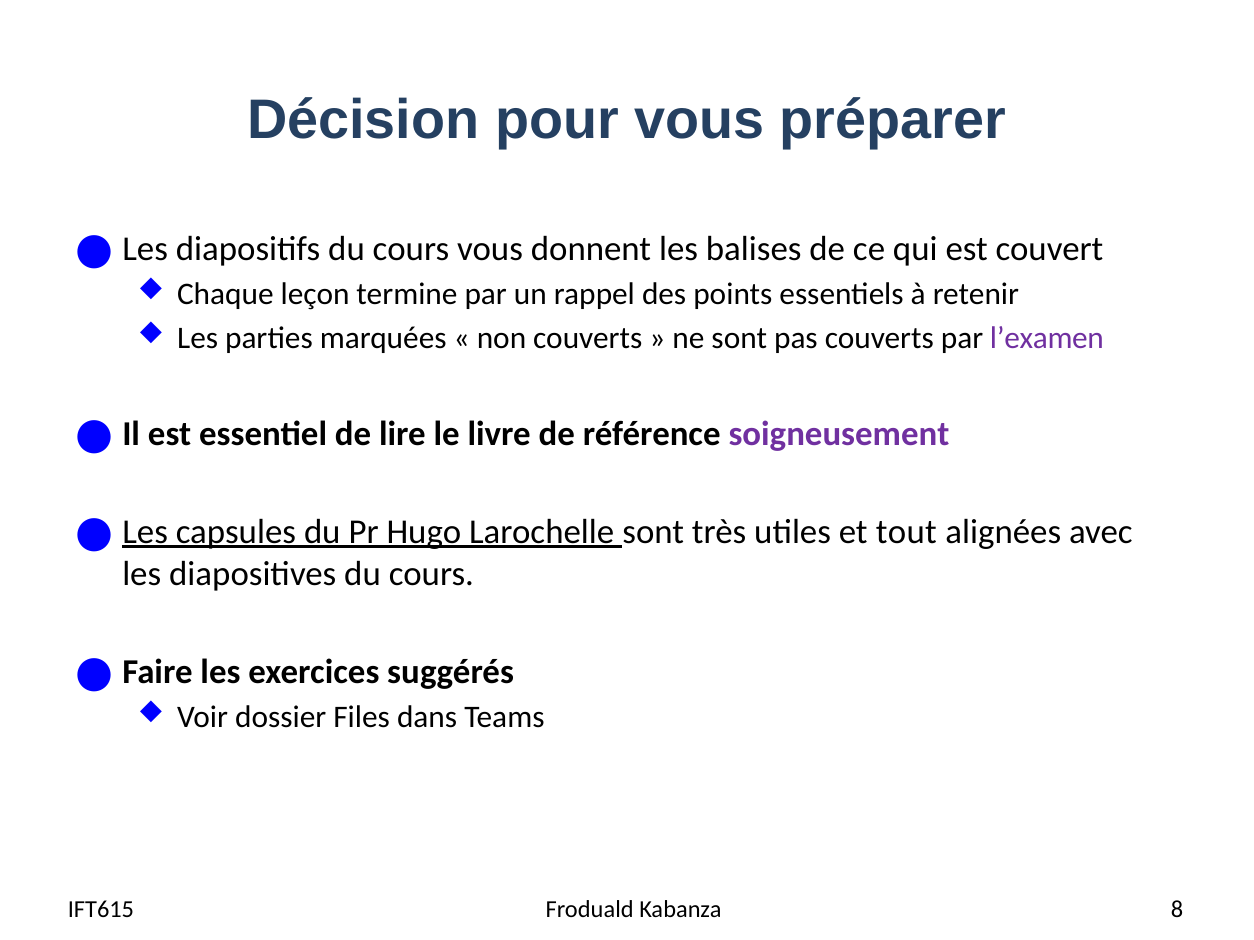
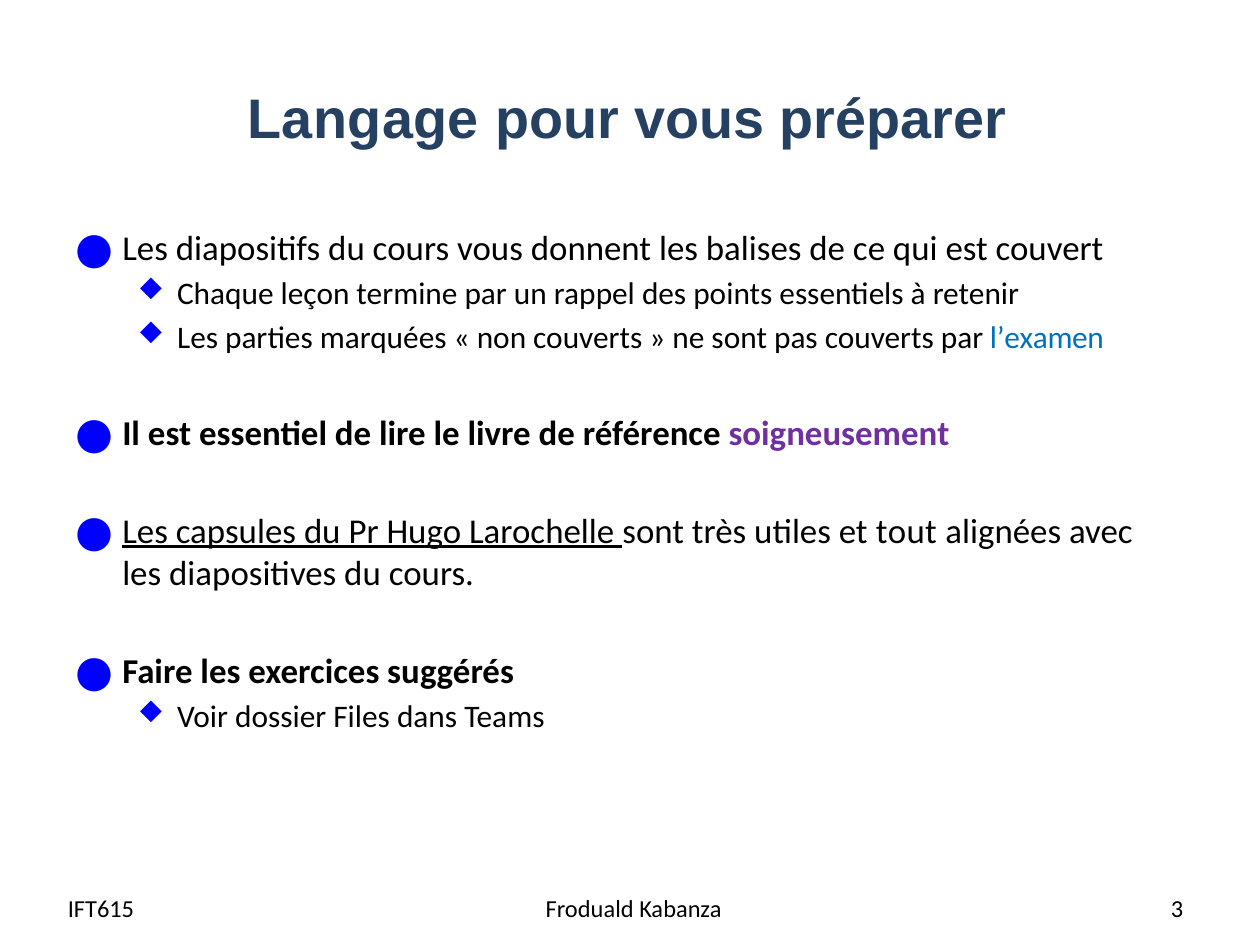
Décision: Décision -> Langage (363, 120)
l’examen colour: purple -> blue (1047, 339)
8: 8 -> 3 (1177, 910)
